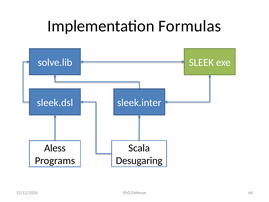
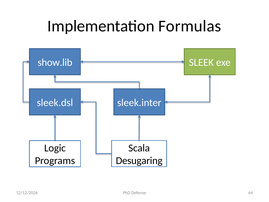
solve.lib: solve.lib -> show.lib (55, 62)
Aless: Aless -> Logic (55, 148)
